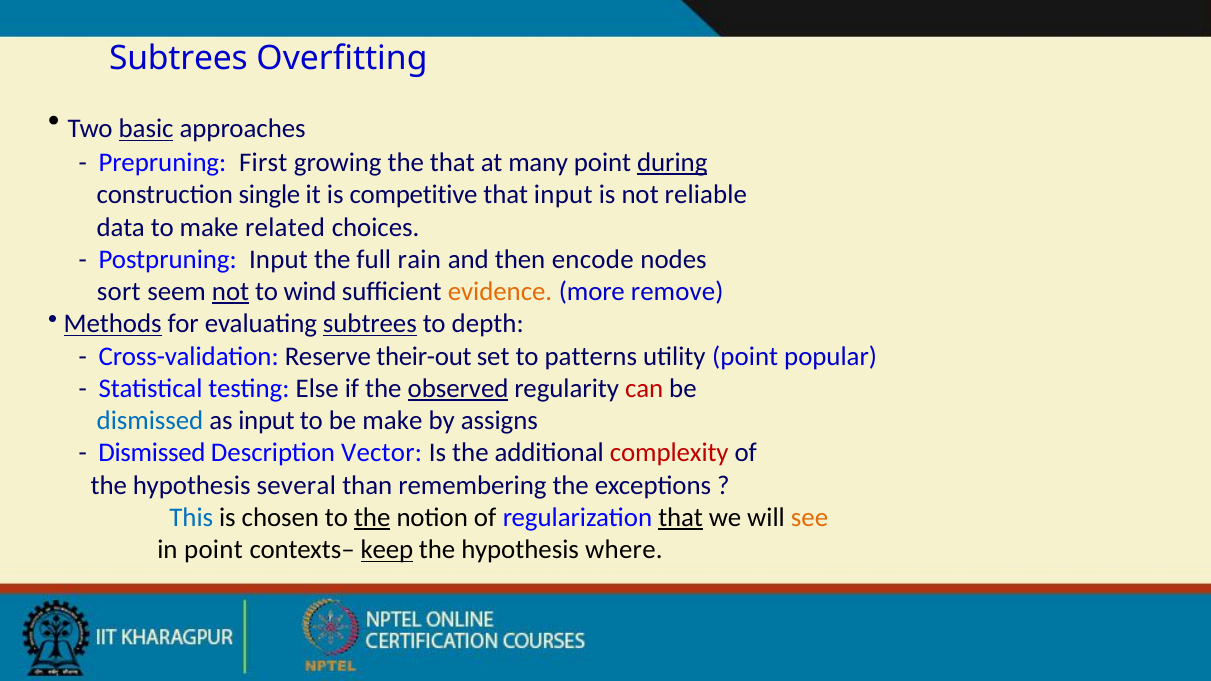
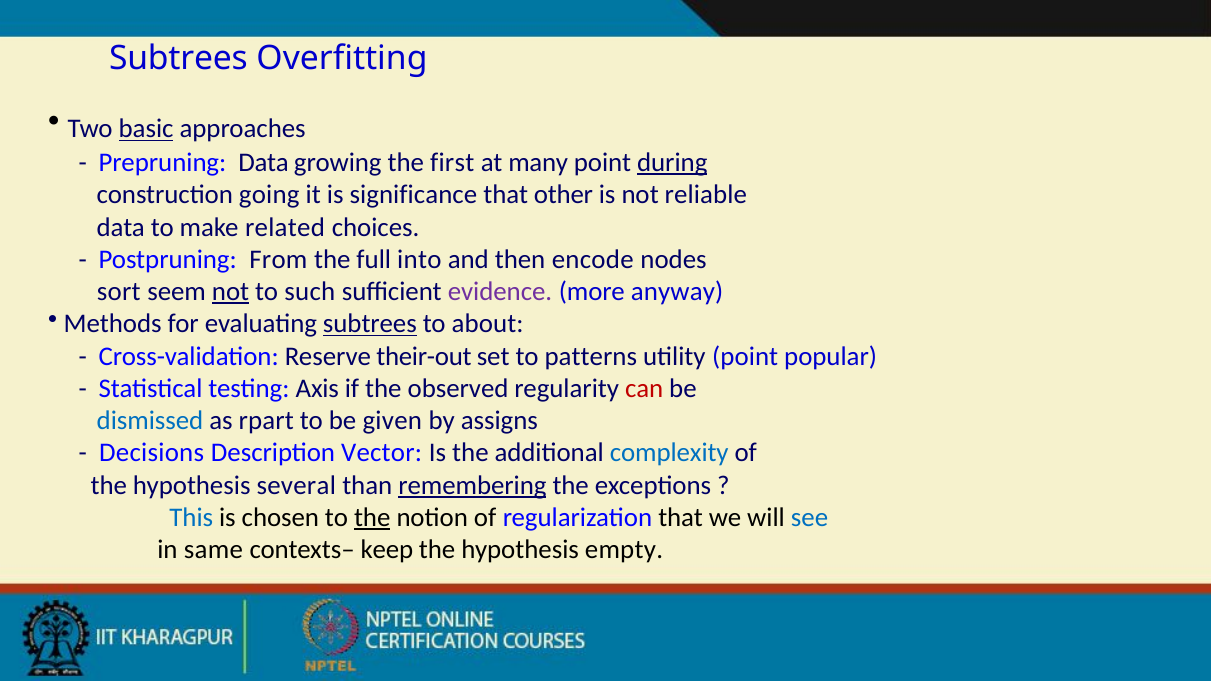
Prepruning First: First -> Data (263, 163)
the that: that -> first (452, 163)
single: single -> going (269, 195)
competitive: competitive -> significance (413, 195)
that input: input -> other (564, 195)
Postpruning Input: Input -> From (278, 260)
rain: rain -> into (419, 260)
wind: wind -> such (310, 292)
evidence colour: orange -> purple (500, 292)
remove: remove -> anyway (677, 292)
Methods underline: present -> none (113, 324)
depth: depth -> about (488, 324)
Else: Else -> Axis (317, 389)
observed underline: present -> none (458, 389)
as input: input -> rpart (266, 421)
be make: make -> given (392, 421)
Dismissed: Dismissed -> Decisions (152, 453)
complexity colour: red -> blue (669, 453)
remembering underline: none -> present (472, 485)
that underline: present -> none (681, 518)
see colour: orange -> blue (810, 518)
in point: point -> same (213, 550)
keep underline: present -> none (387, 550)
where: where -> empty (624, 550)
